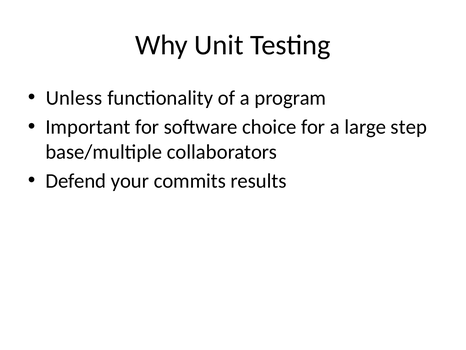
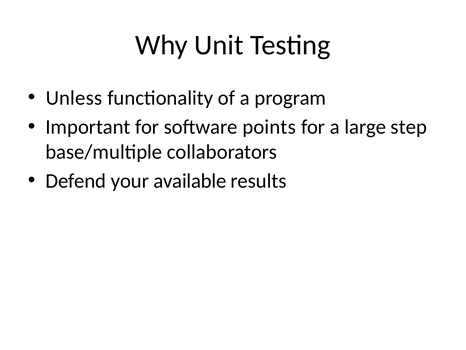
choice: choice -> points (269, 127)
commits: commits -> available (190, 181)
